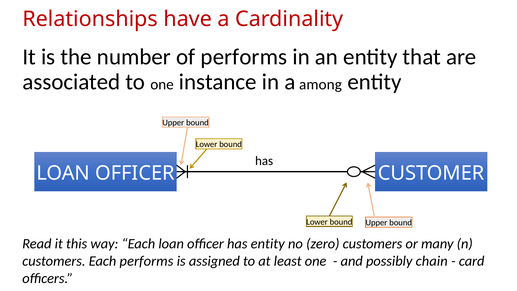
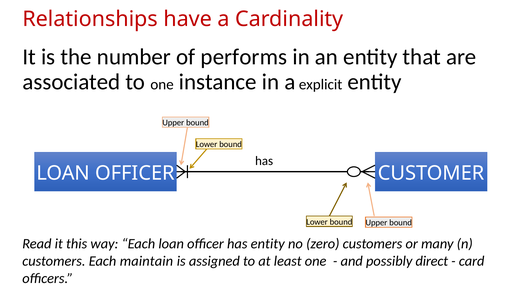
among: among -> explicit (321, 84)
Each performs: performs -> maintain (146, 261)
chain: chain -> direct (432, 261)
